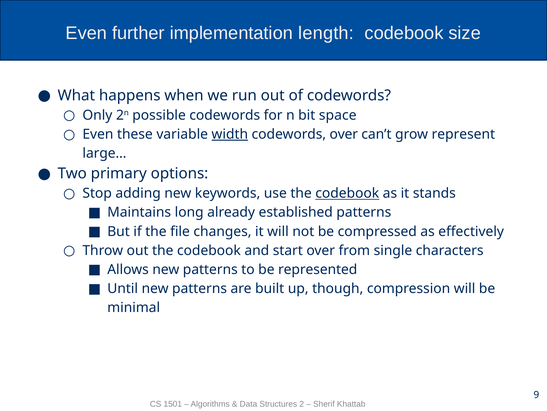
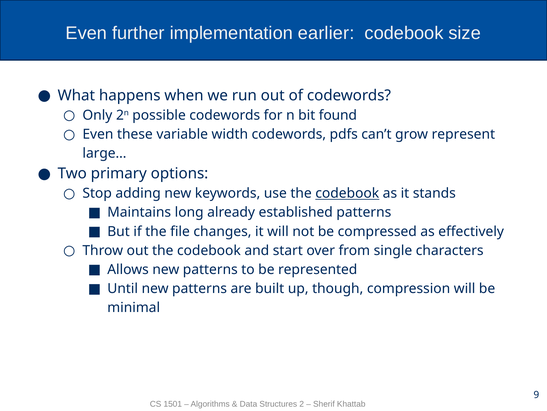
length: length -> earlier (326, 33)
space: space -> found (338, 115)
width underline: present -> none (230, 134)
codewords over: over -> pdfs (344, 134)
